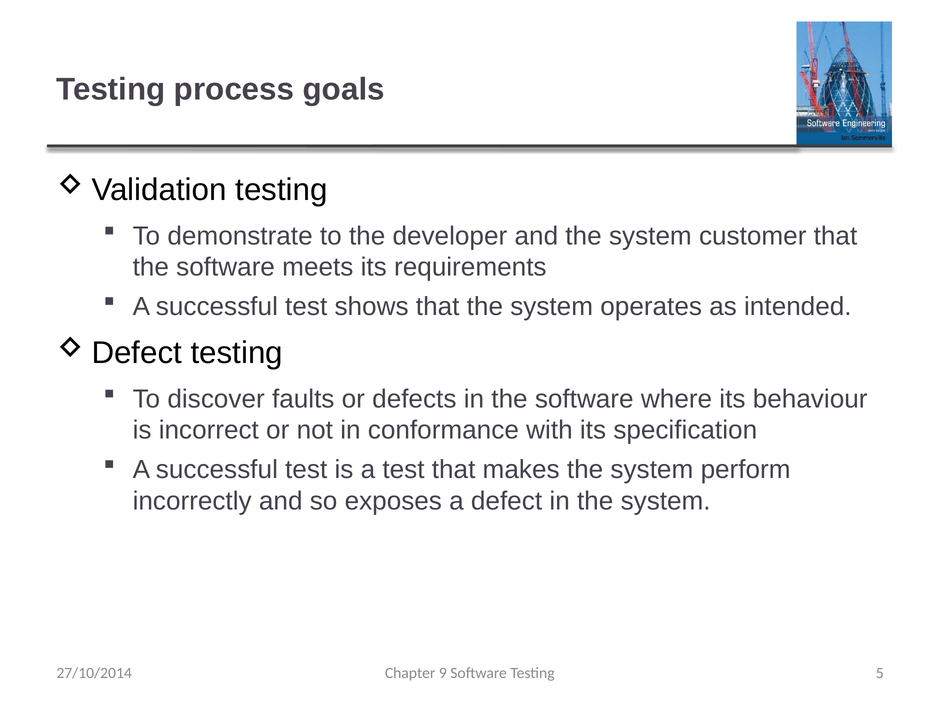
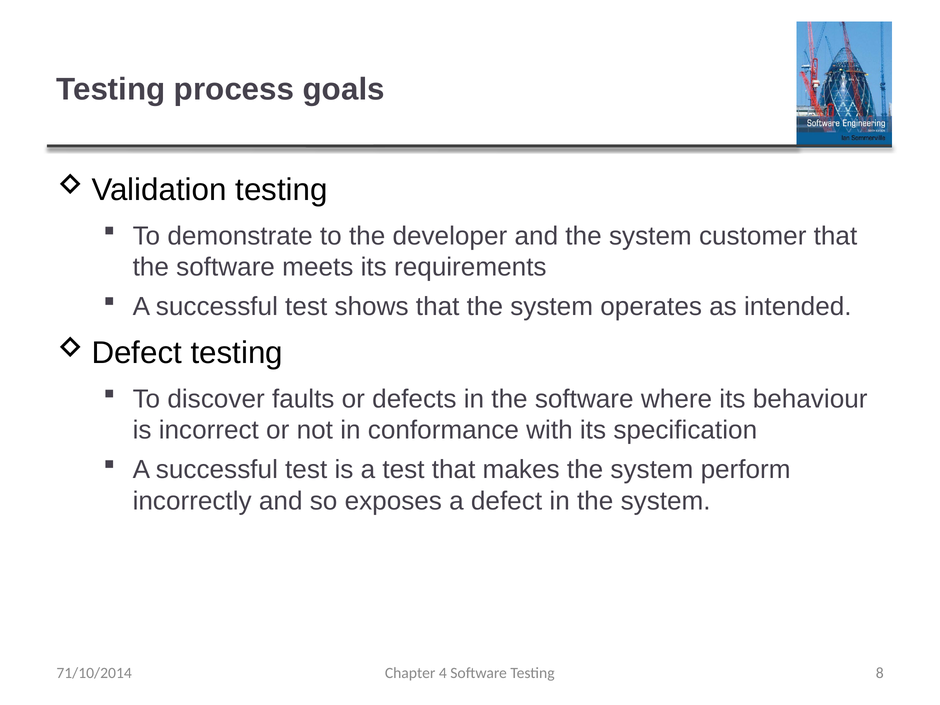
9: 9 -> 4 (443, 673)
5: 5 -> 8 (880, 673)
27/10/2014: 27/10/2014 -> 71/10/2014 (94, 673)
